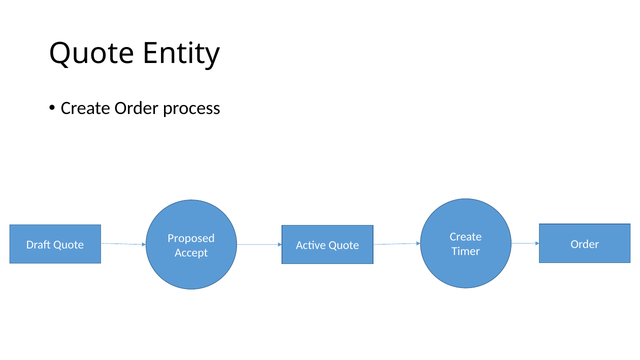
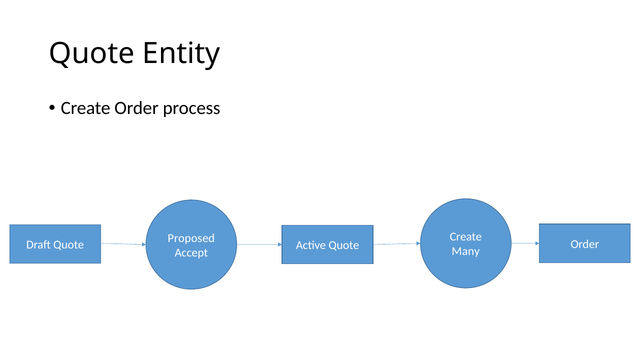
Timer: Timer -> Many (466, 251)
